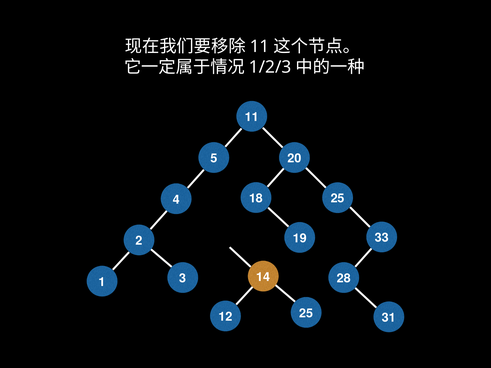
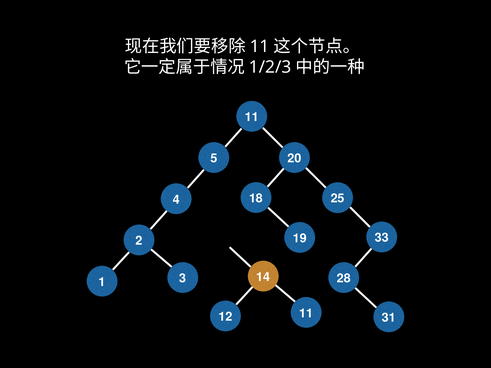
25: 25 -> 11 (306, 313)
